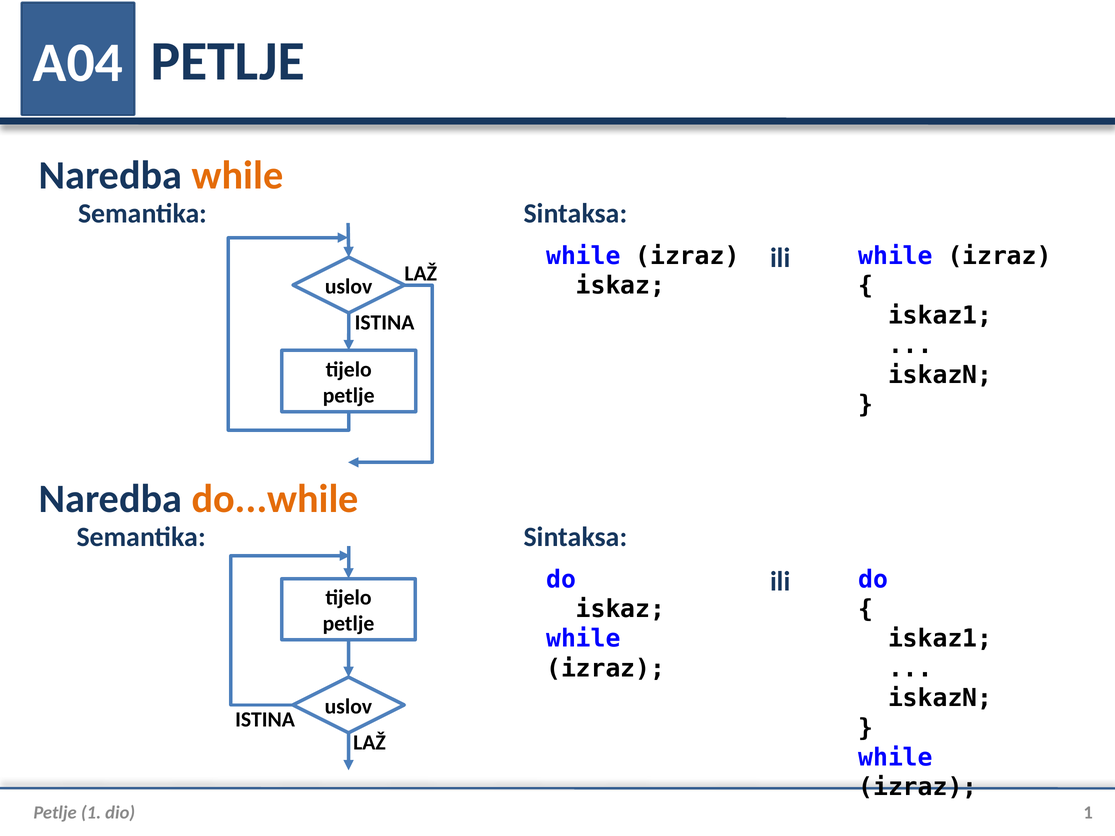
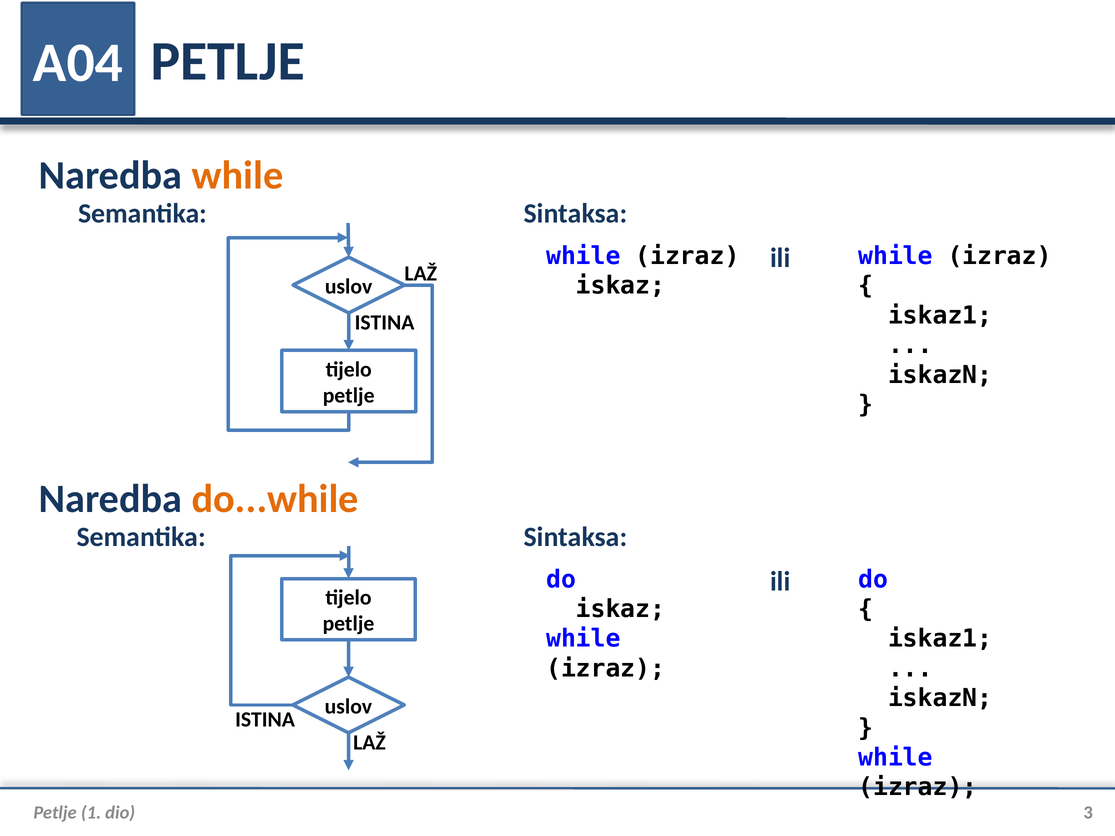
dio 1: 1 -> 3 (1088, 813)
